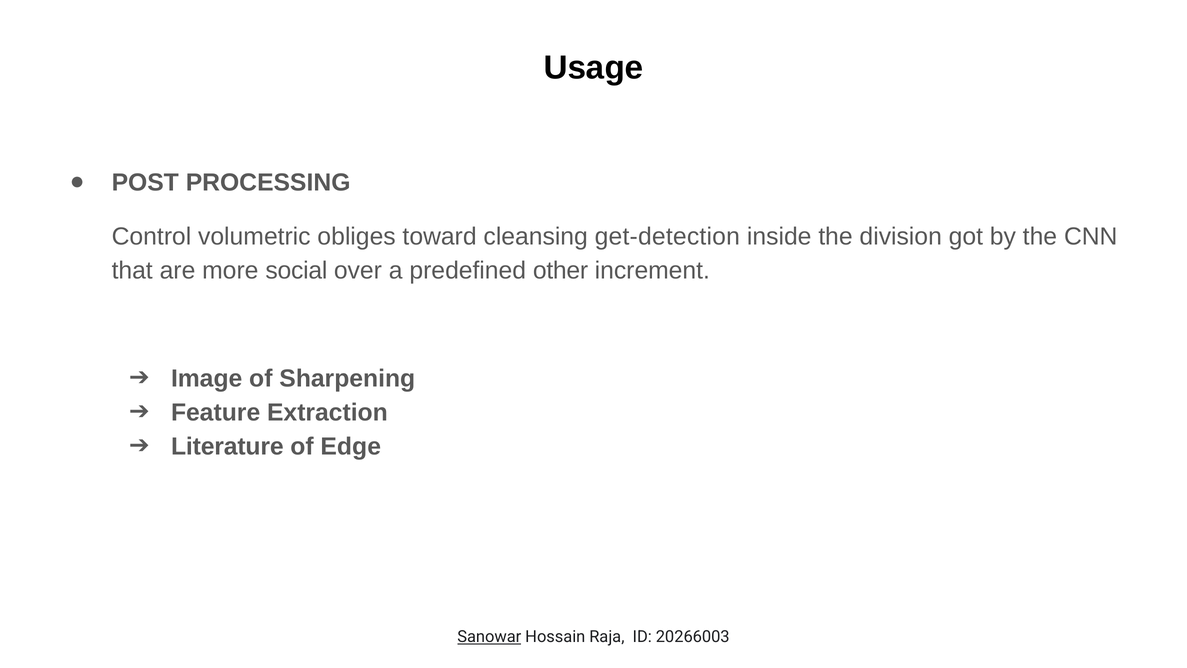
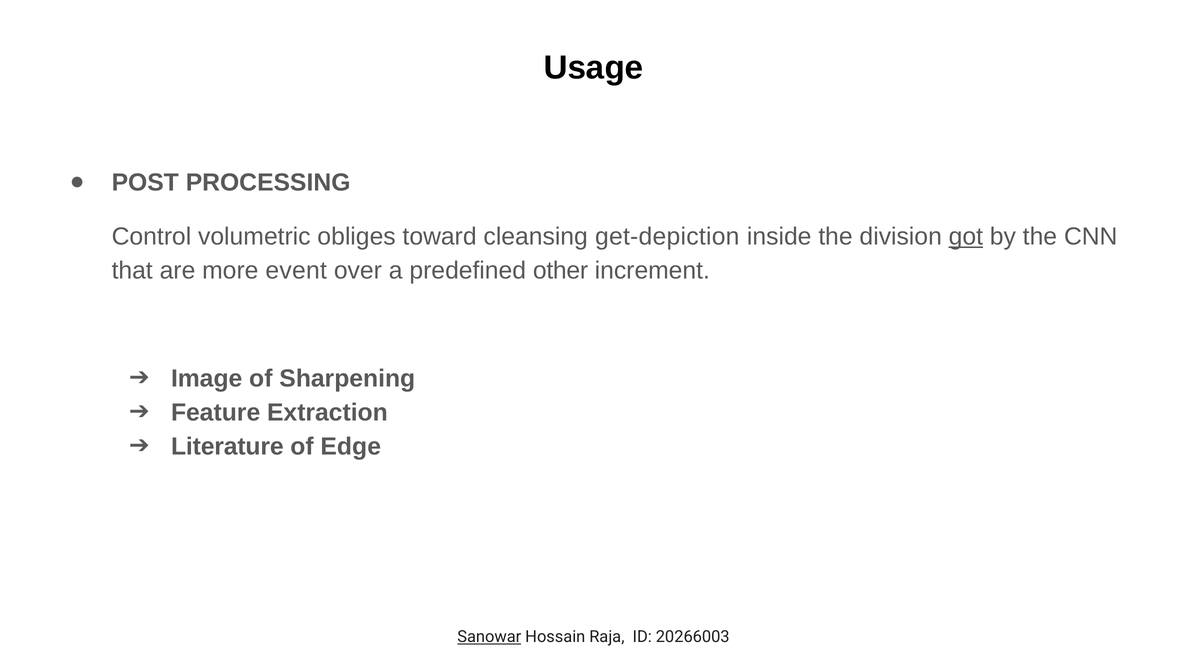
get-detection: get-detection -> get-depiction (667, 236)
got underline: none -> present (966, 236)
social: social -> event (296, 270)
